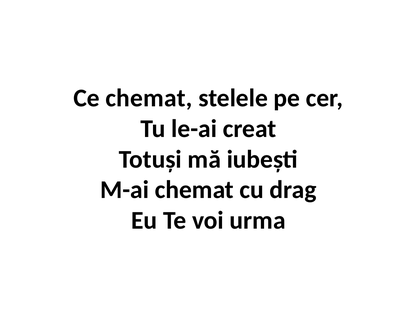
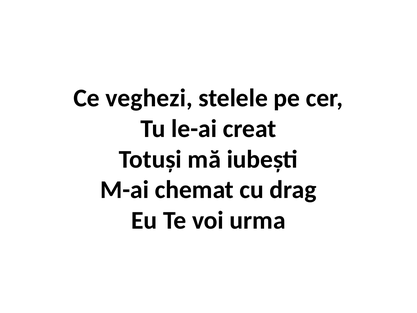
Ce chemat: chemat -> veghezi (149, 98)
